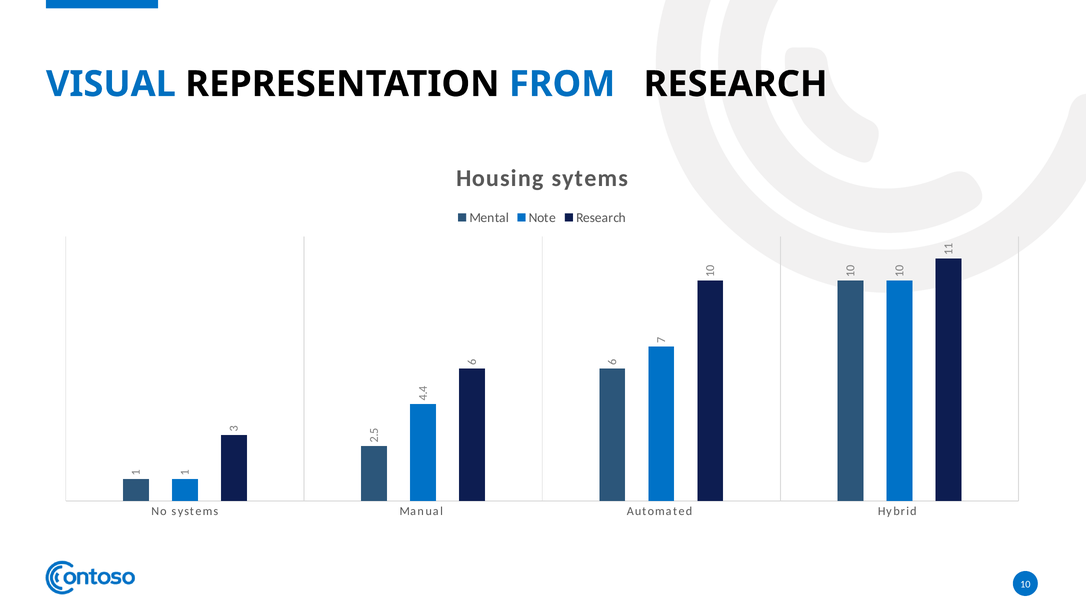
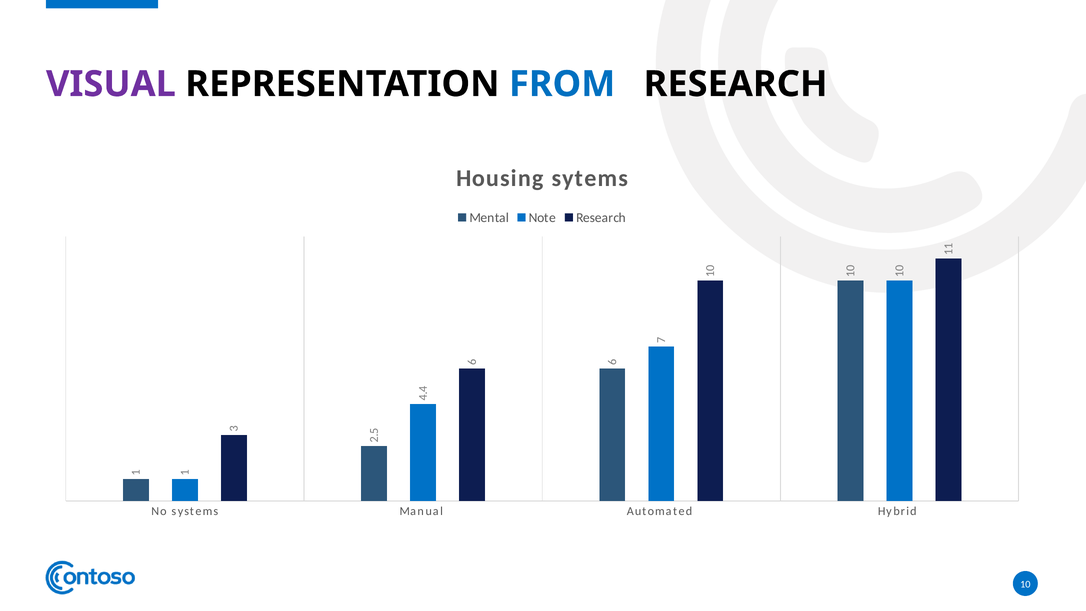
VISUAL colour: blue -> purple (111, 84)
